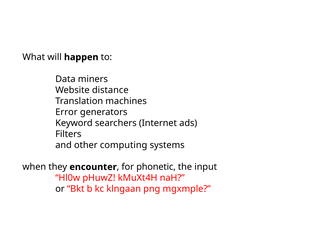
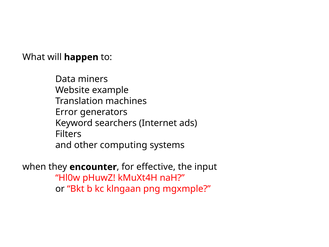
distance: distance -> example (110, 90)
phonetic: phonetic -> effective (156, 167)
